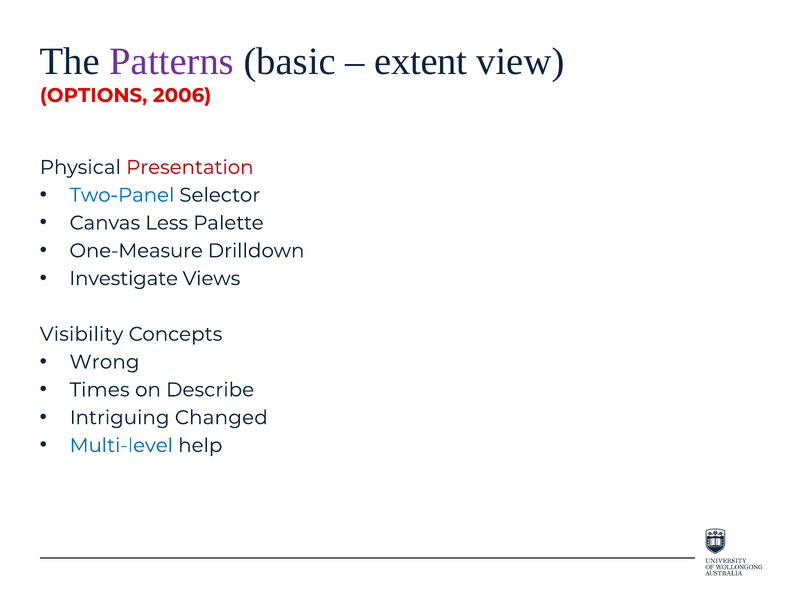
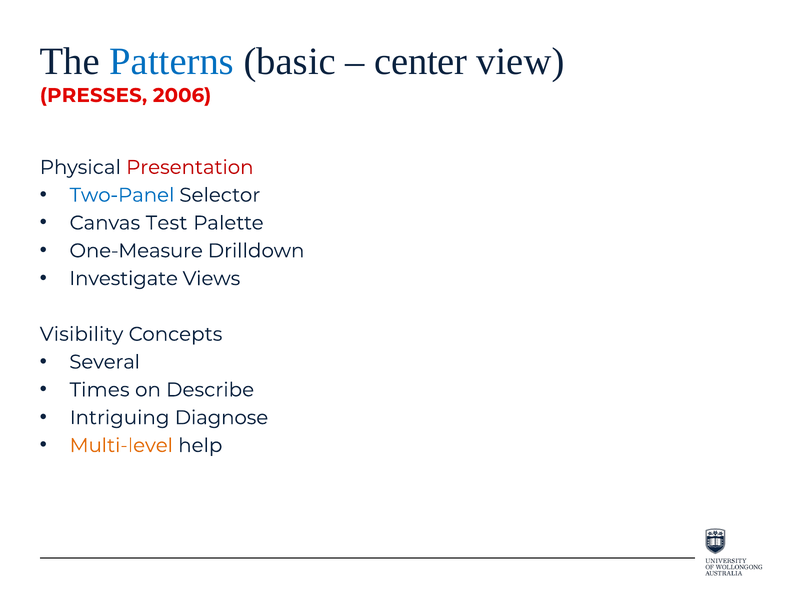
Patterns colour: purple -> blue (172, 62)
extent: extent -> center (421, 62)
OPTIONS: OPTIONS -> PRESSES (93, 95)
Less: Less -> Test (167, 223)
Wrong: Wrong -> Several (105, 362)
Changed: Changed -> Diagnose (221, 418)
Multi-level colour: blue -> orange (121, 446)
